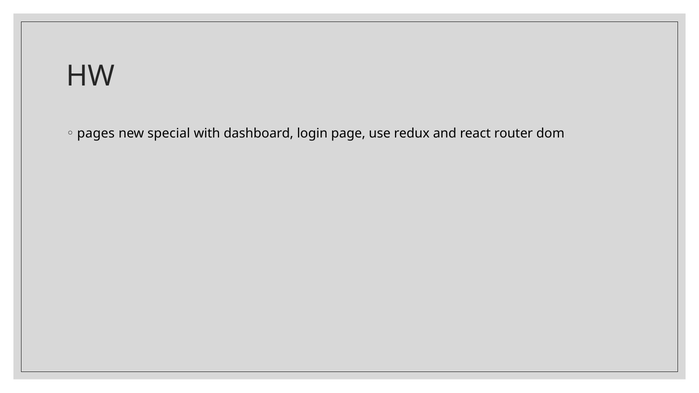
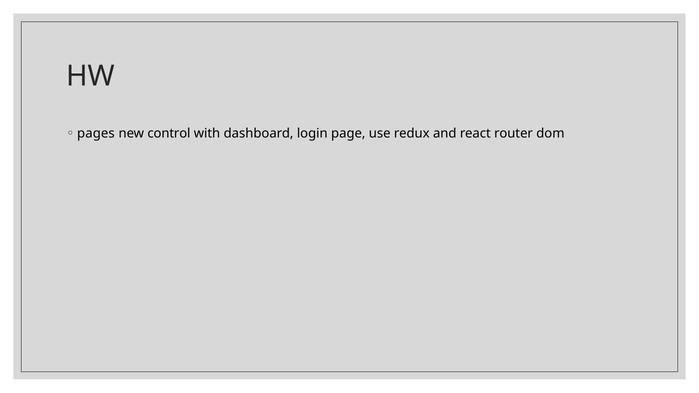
special: special -> control (169, 134)
